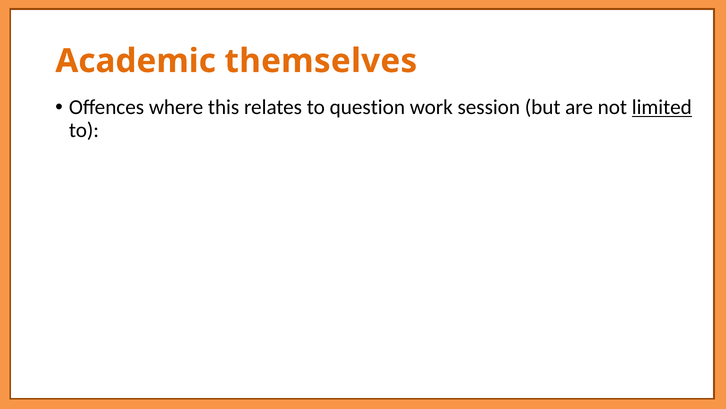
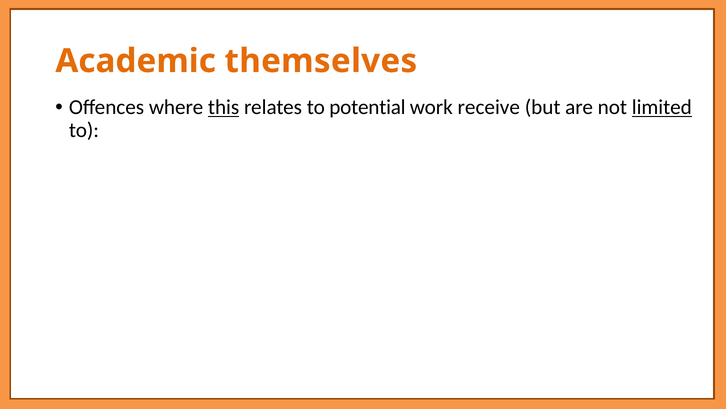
this underline: none -> present (224, 107)
question: question -> potential (367, 107)
session: session -> receive (489, 107)
